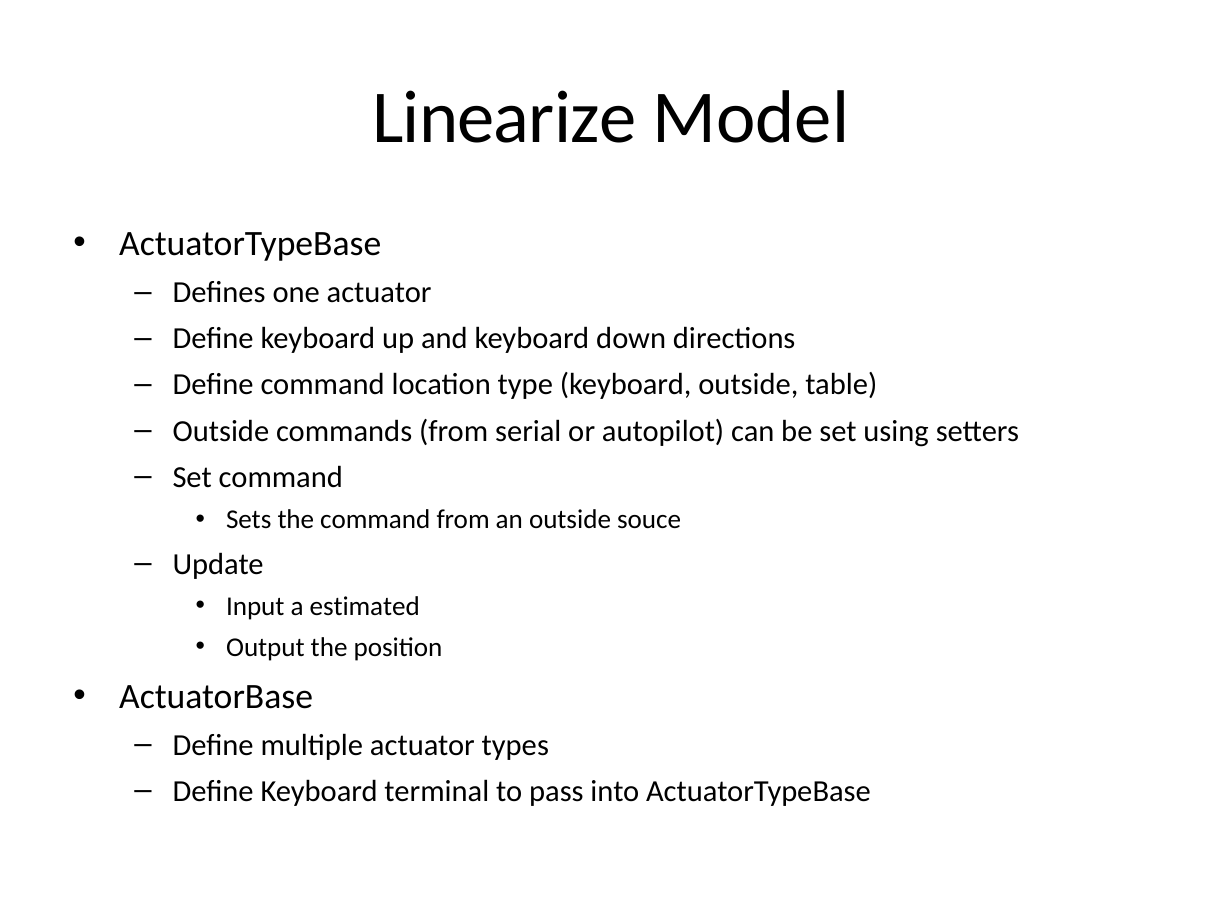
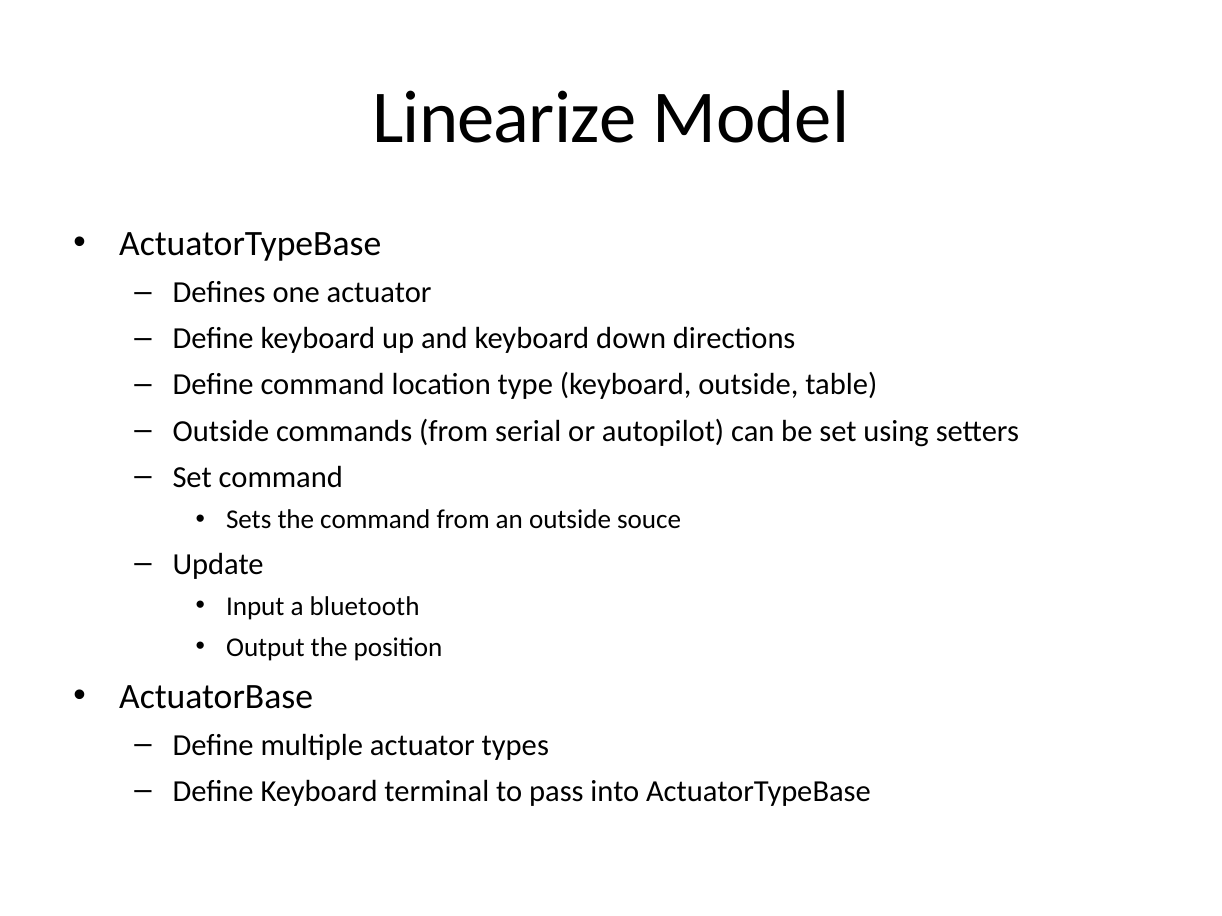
estimated: estimated -> bluetooth (365, 607)
